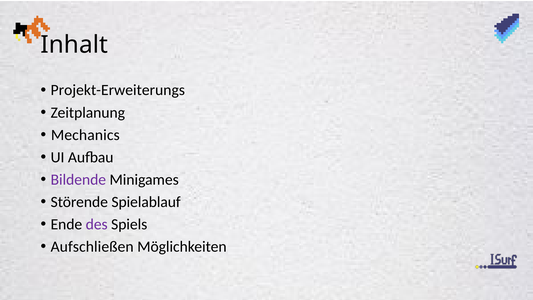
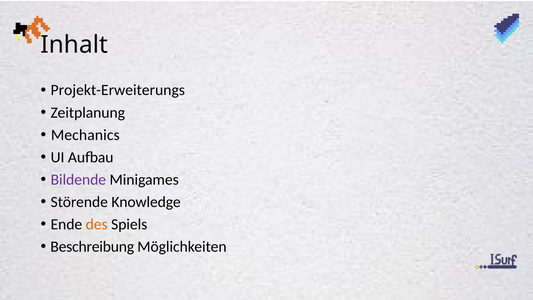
Spielablauf: Spielablauf -> Knowledge (146, 202)
des colour: purple -> orange (97, 224)
Aufschließen: Aufschließen -> Beschreibung (92, 247)
